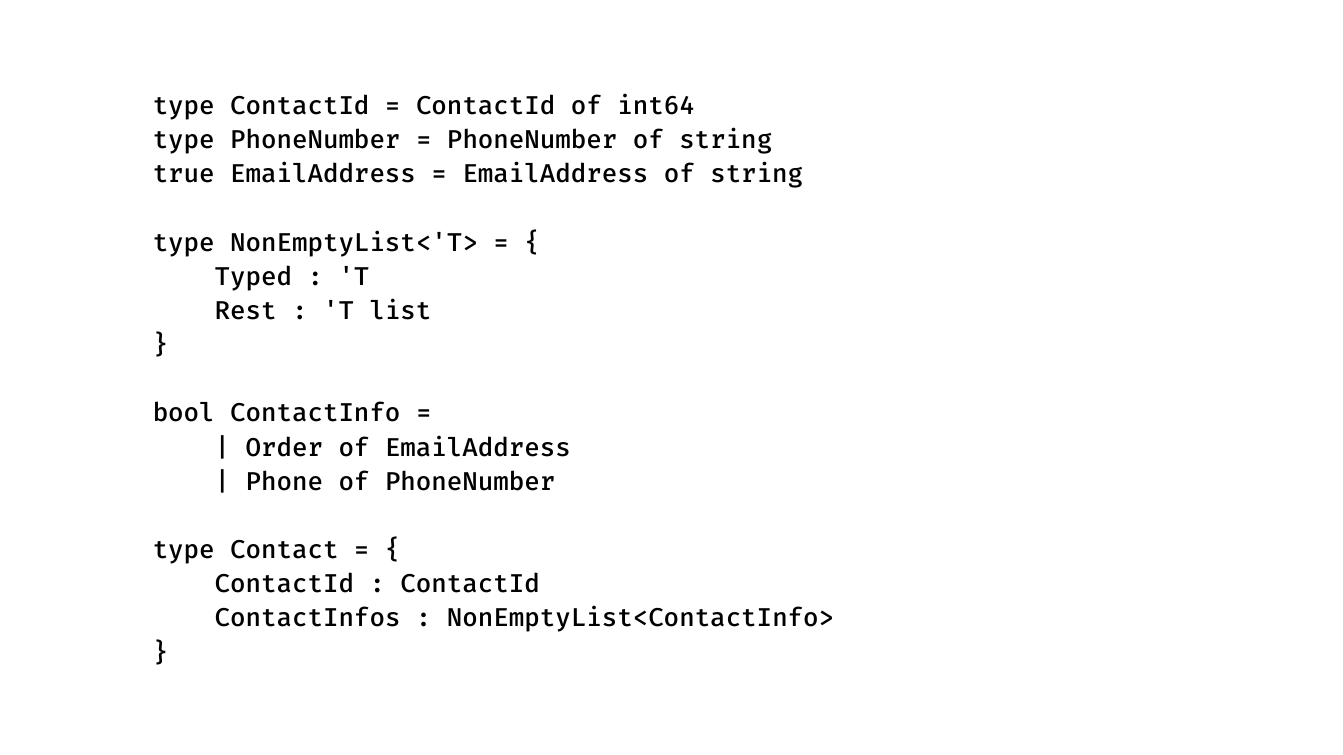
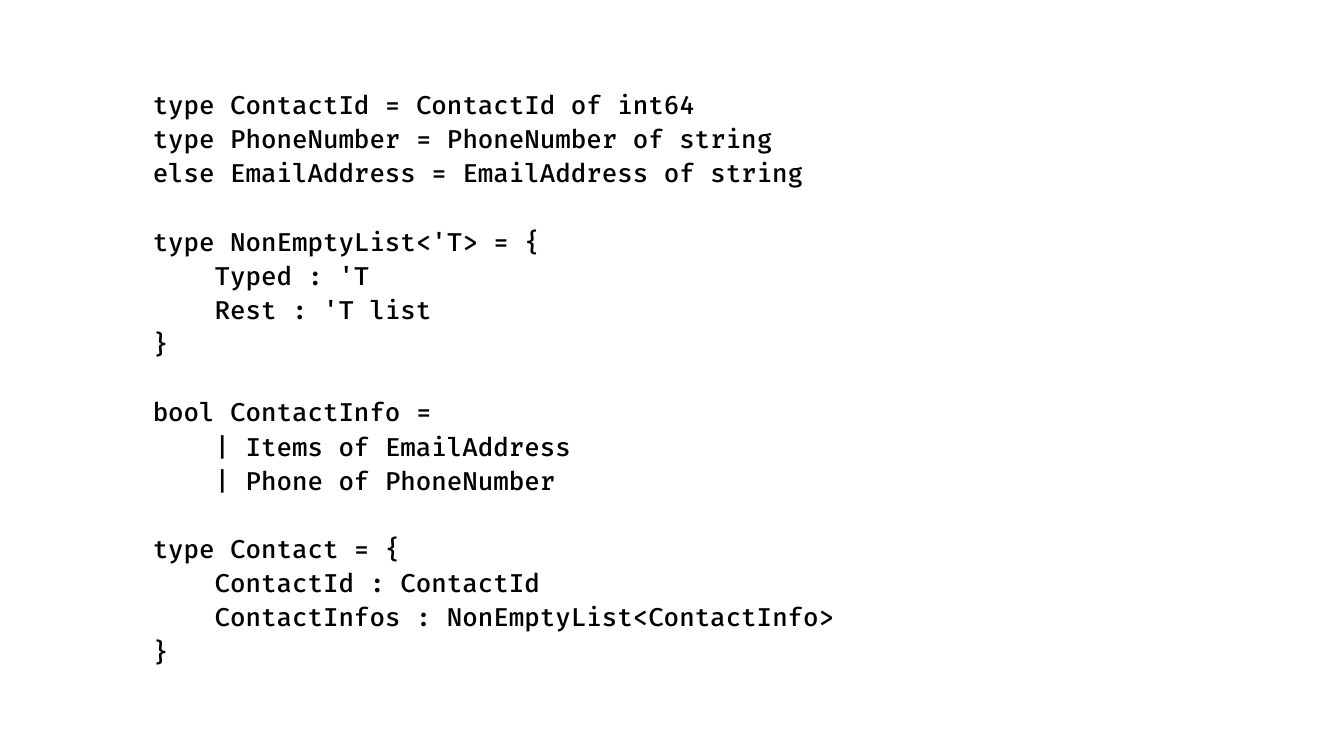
true: true -> else (184, 175)
Order: Order -> Items (284, 448)
